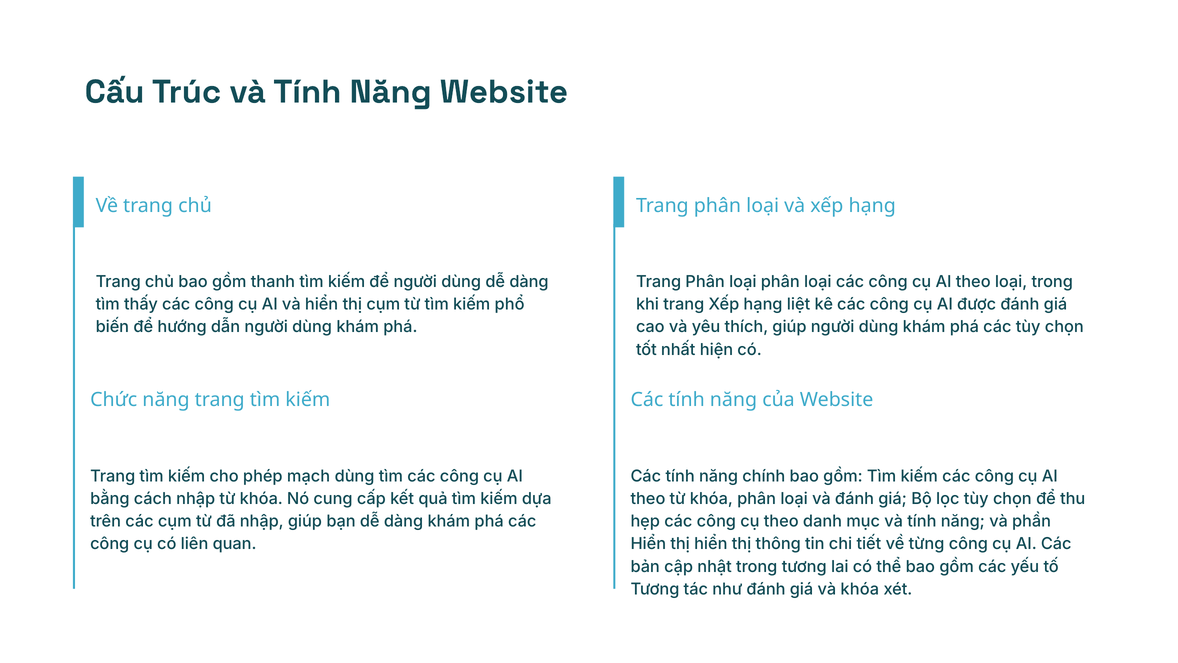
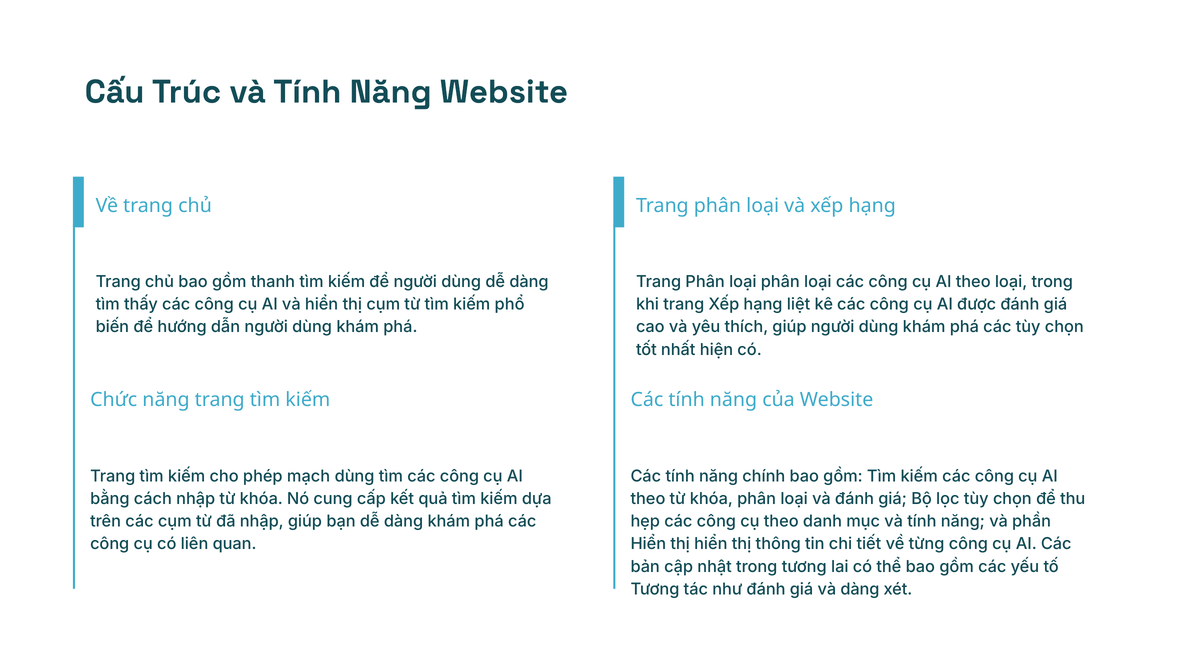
và khóa: khóa -> dàng (860, 589)
